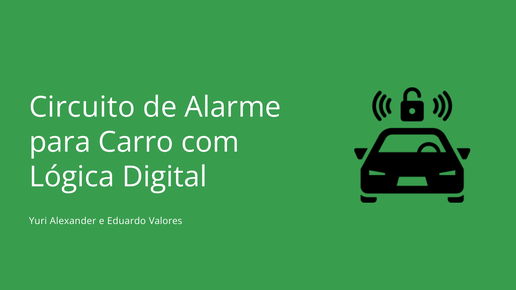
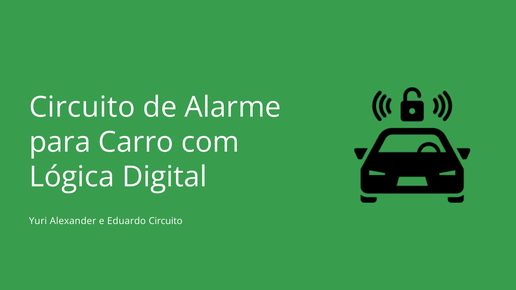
Eduardo Valores: Valores -> Circuito (166, 221)
